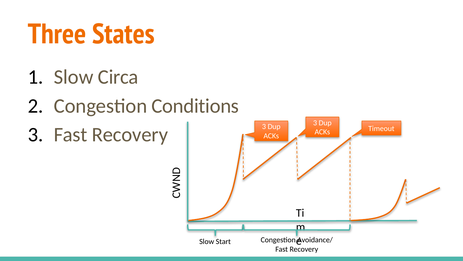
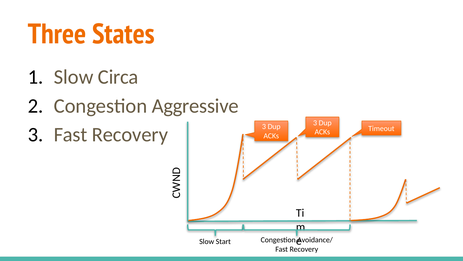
Conditions: Conditions -> Aggressive (195, 106)
